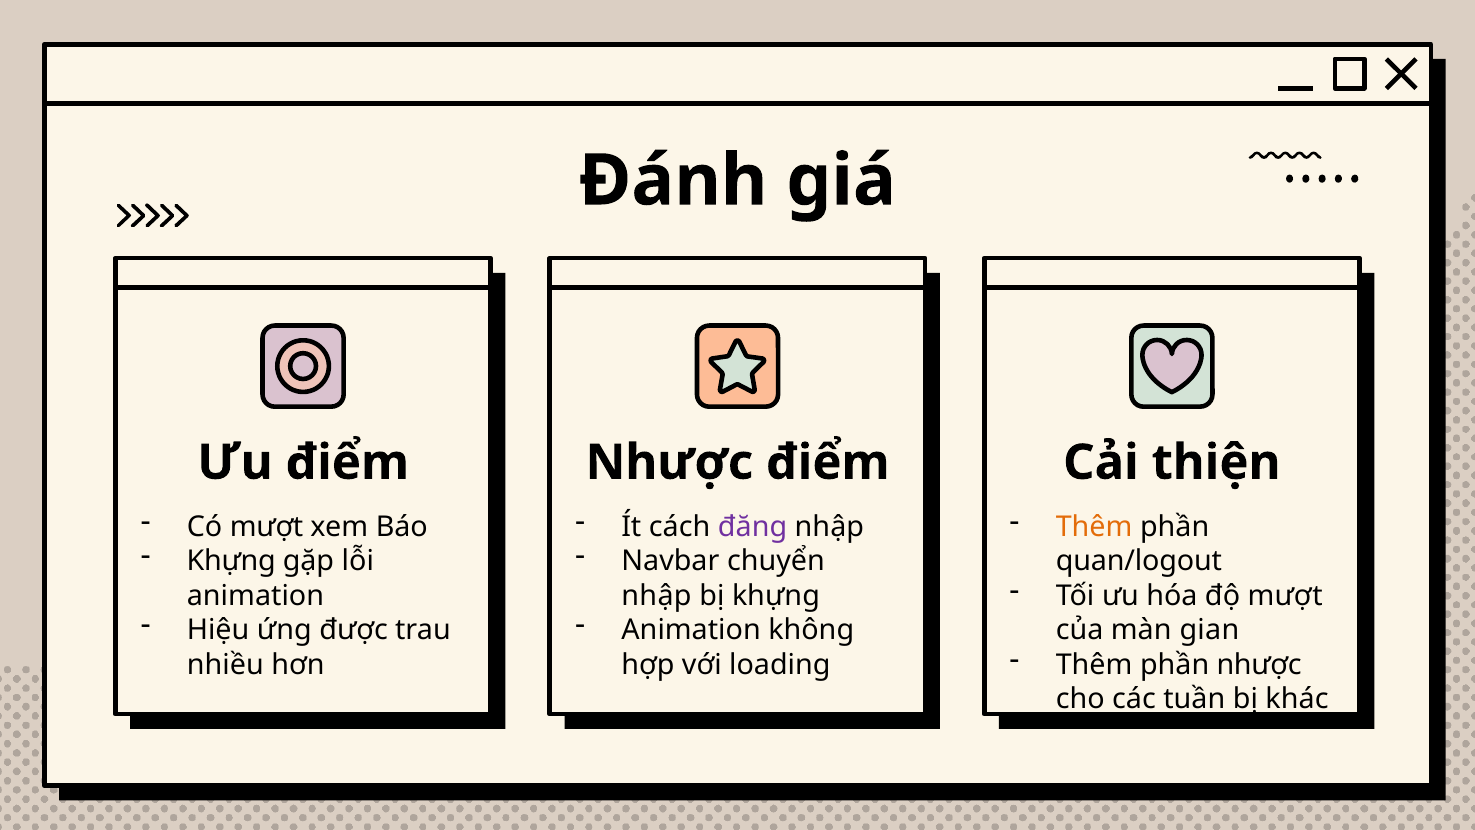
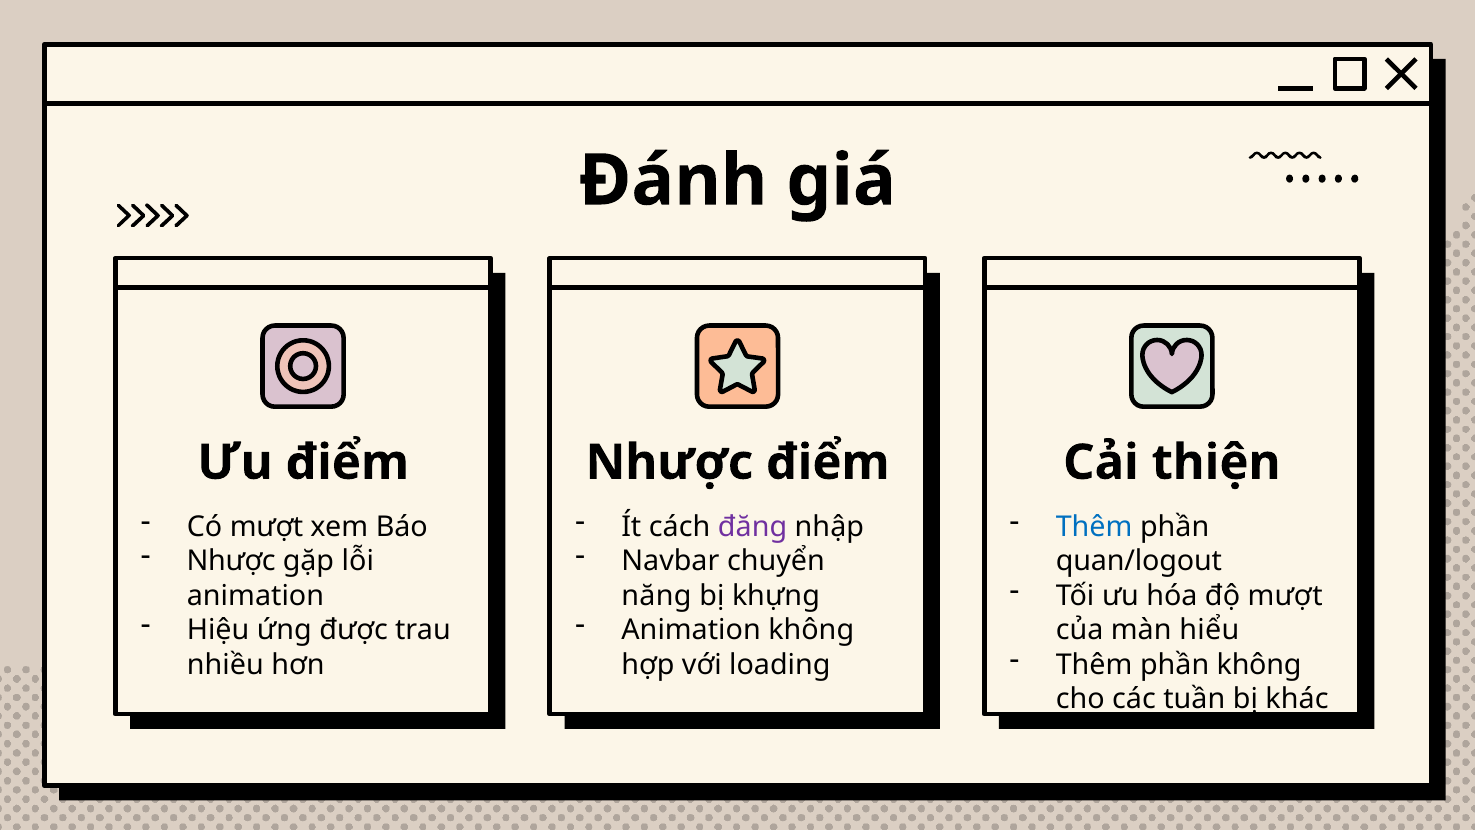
Thêm colour: orange -> blue (1094, 527)
Khựng: Khựng -> Nhược (231, 561)
nhập: nhập -> năng (656, 595)
gian: gian -> hiểu (1209, 630)
phần nhược: nhược -> không (1259, 664)
